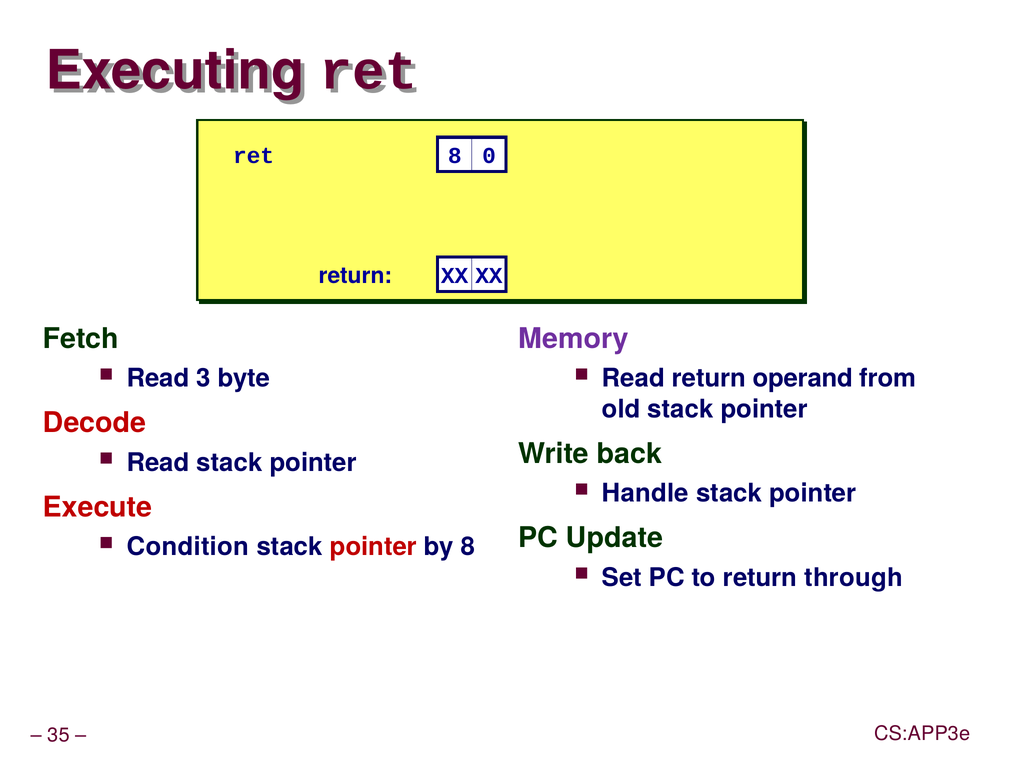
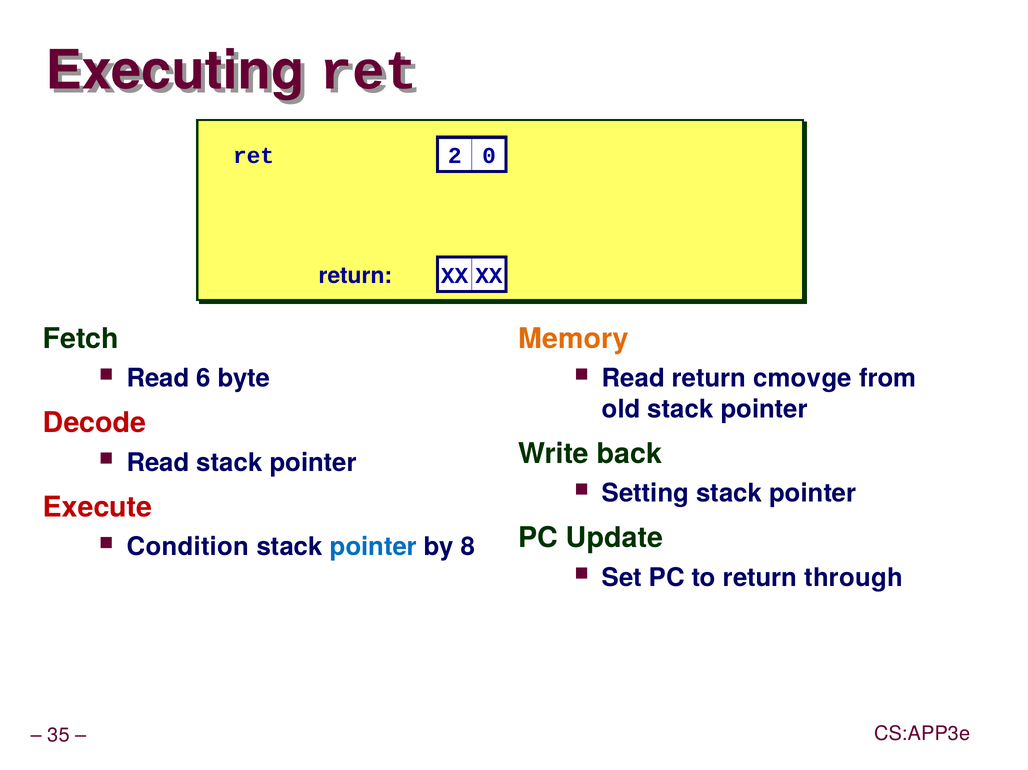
ret 8: 8 -> 2 (455, 156)
Memory colour: purple -> orange (573, 339)
3: 3 -> 6 (204, 379)
operand: operand -> cmovge (803, 379)
Handle: Handle -> Setting (645, 494)
pointer colour: red -> blue (373, 547)
